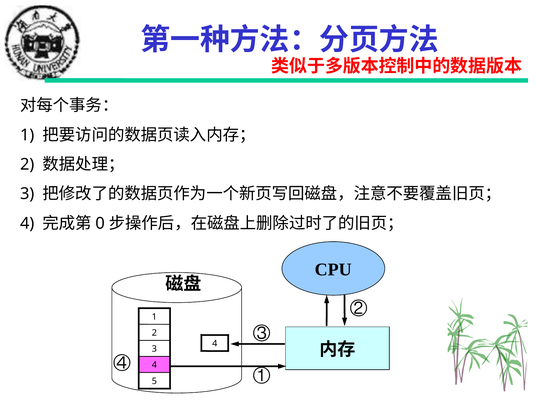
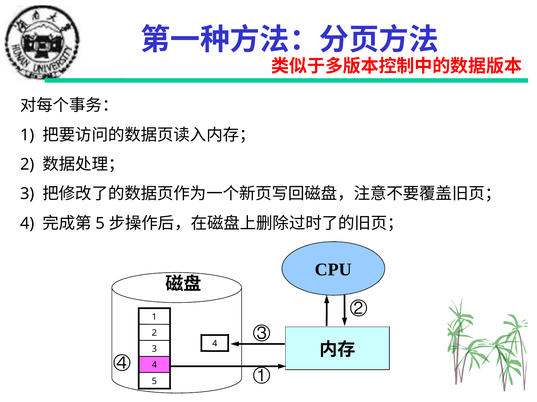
0: 0 -> 5 (100, 224)
